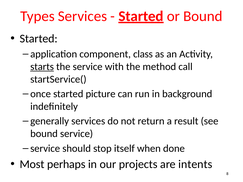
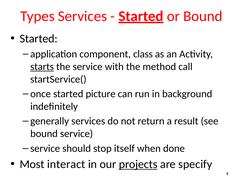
perhaps: perhaps -> interact (66, 164)
projects underline: none -> present (138, 164)
intents: intents -> specify (195, 164)
